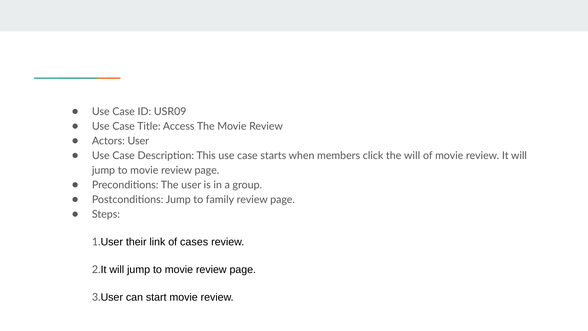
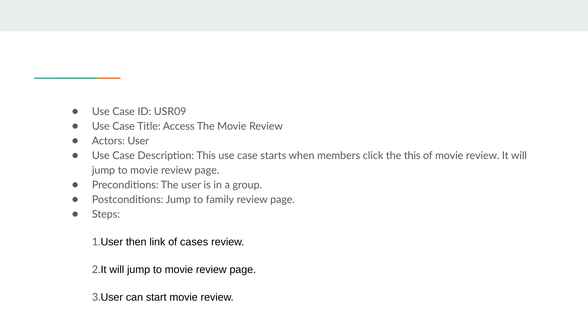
the will: will -> this (412, 155)
their: their -> then (136, 242)
